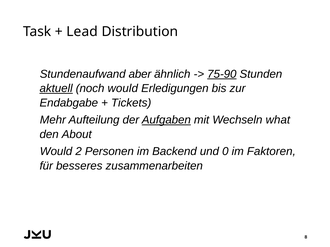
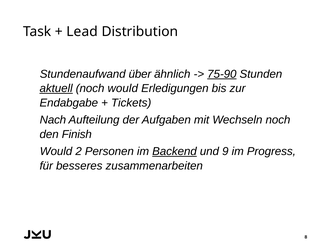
aber: aber -> über (140, 74)
Mehr: Mehr -> Nach (53, 120)
Aufgaben underline: present -> none (166, 120)
Wechseln what: what -> noch (278, 120)
About: About -> Finish (77, 135)
Backend underline: none -> present (174, 152)
0: 0 -> 9 (225, 152)
Faktoren: Faktoren -> Progress (271, 152)
